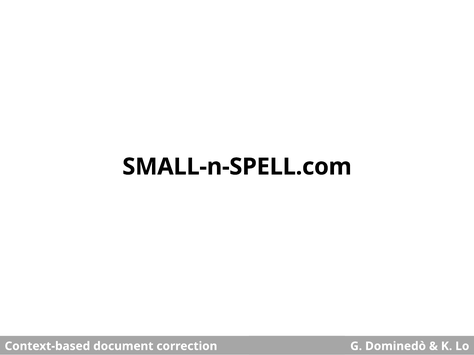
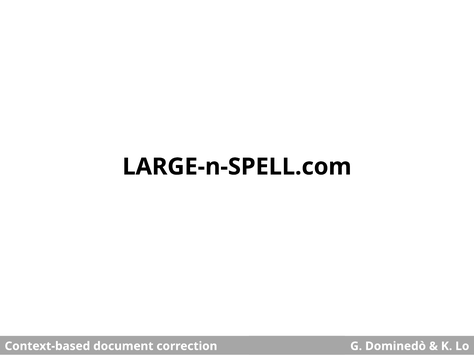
SMALL-n-SPELL.com: SMALL-n-SPELL.com -> LARGE-n-SPELL.com (237, 167)
